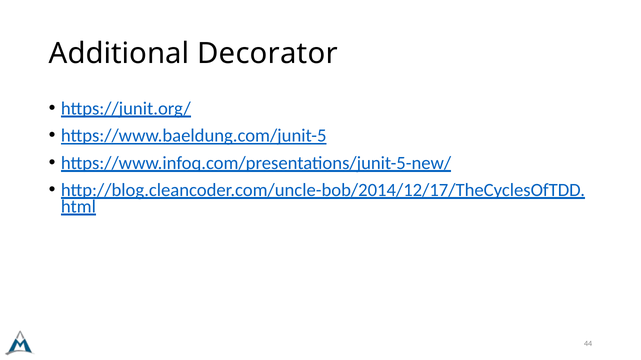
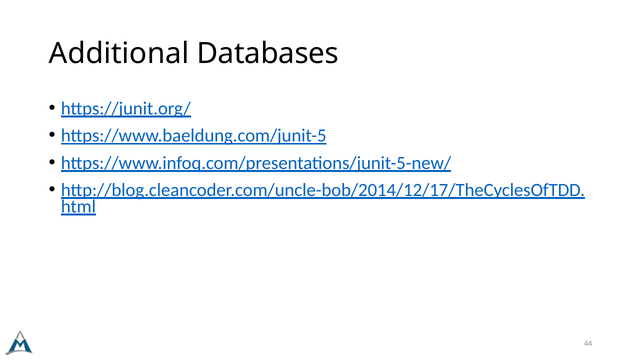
Decorator: Decorator -> Databases (268, 54)
